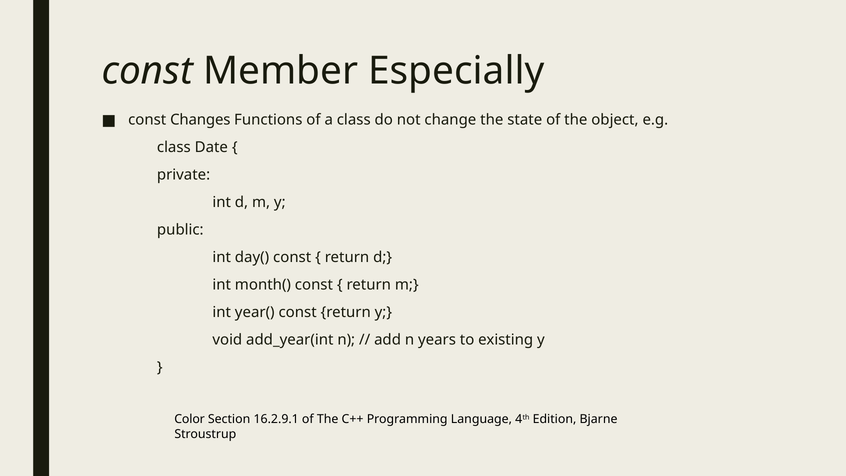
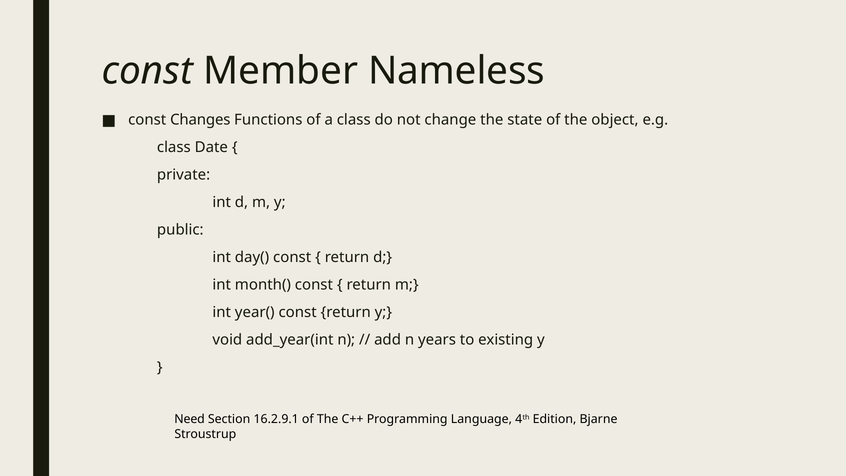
Especially: Especially -> Nameless (457, 71)
Color: Color -> Need (190, 419)
